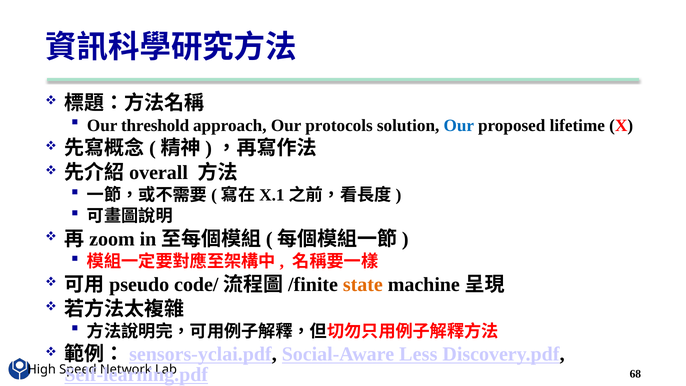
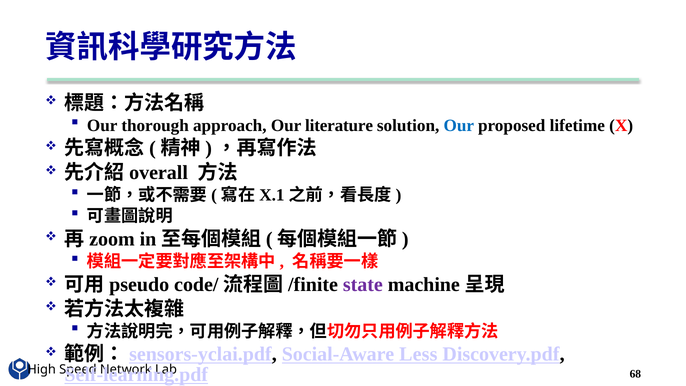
threshold: threshold -> thorough (155, 125)
protocols: protocols -> literature (339, 125)
state colour: orange -> purple (363, 284)
